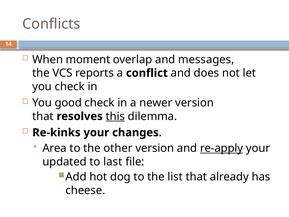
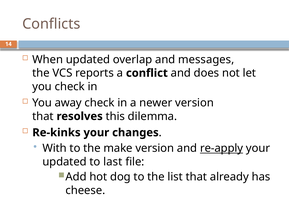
When moment: moment -> updated (88, 60)
good: good -> away (68, 103)
this underline: present -> none (115, 116)
Area: Area -> With (55, 148)
other: other -> make (118, 148)
